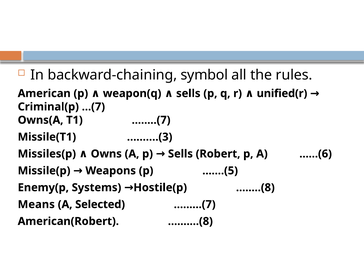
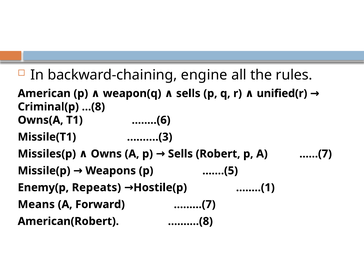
symbol: symbol -> engine (204, 75)
...(7: ...(7 -> ...(8 (93, 107)
........(7: ........(7 -> ........(6 (151, 120)
......(6: ......(6 -> ......(7 (316, 154)
Systems: Systems -> Repeats (96, 188)
........(8: ........(8 -> ........(1 (255, 188)
Selected: Selected -> Forward (100, 204)
